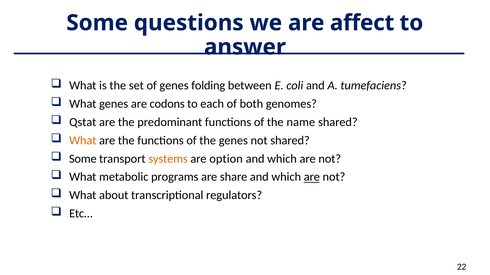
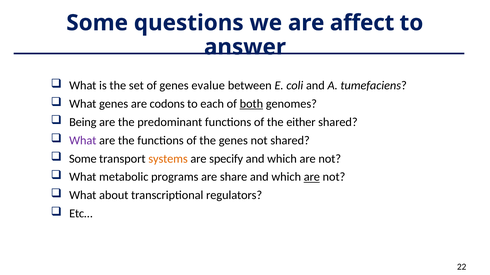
folding: folding -> evalue (208, 86)
both underline: none -> present (251, 104)
Qstat: Qstat -> Being (83, 122)
name: name -> either (301, 122)
What colour: orange -> purple (83, 141)
option: option -> specify (226, 159)
